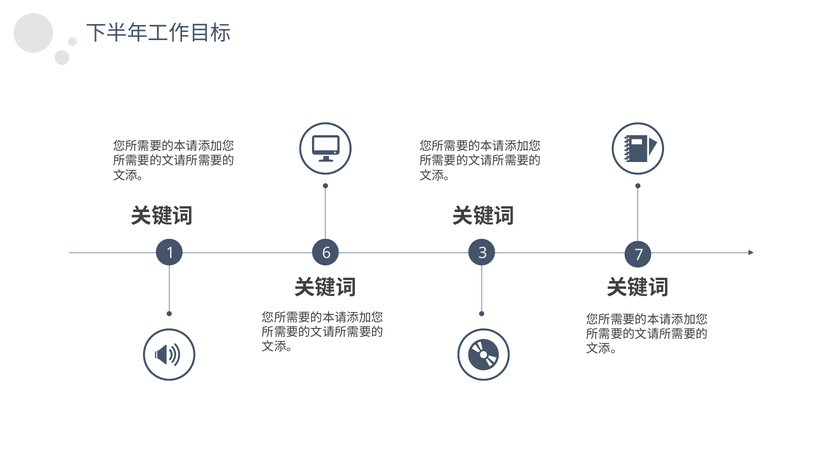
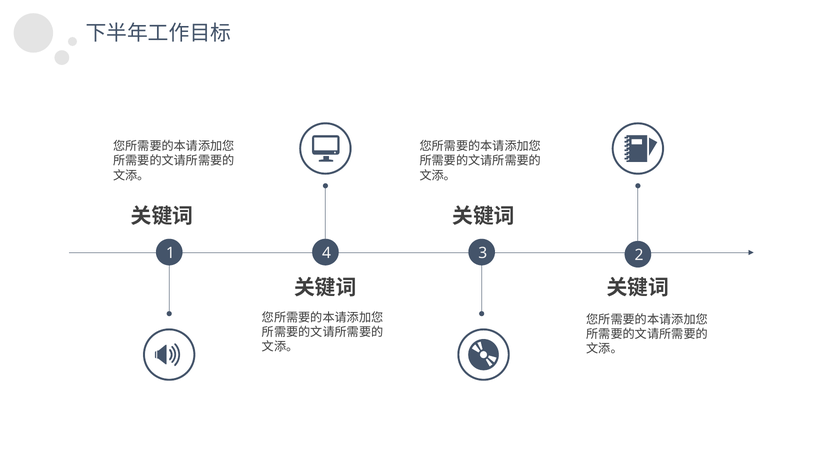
6: 6 -> 4 (327, 253)
7: 7 -> 2 (639, 255)
